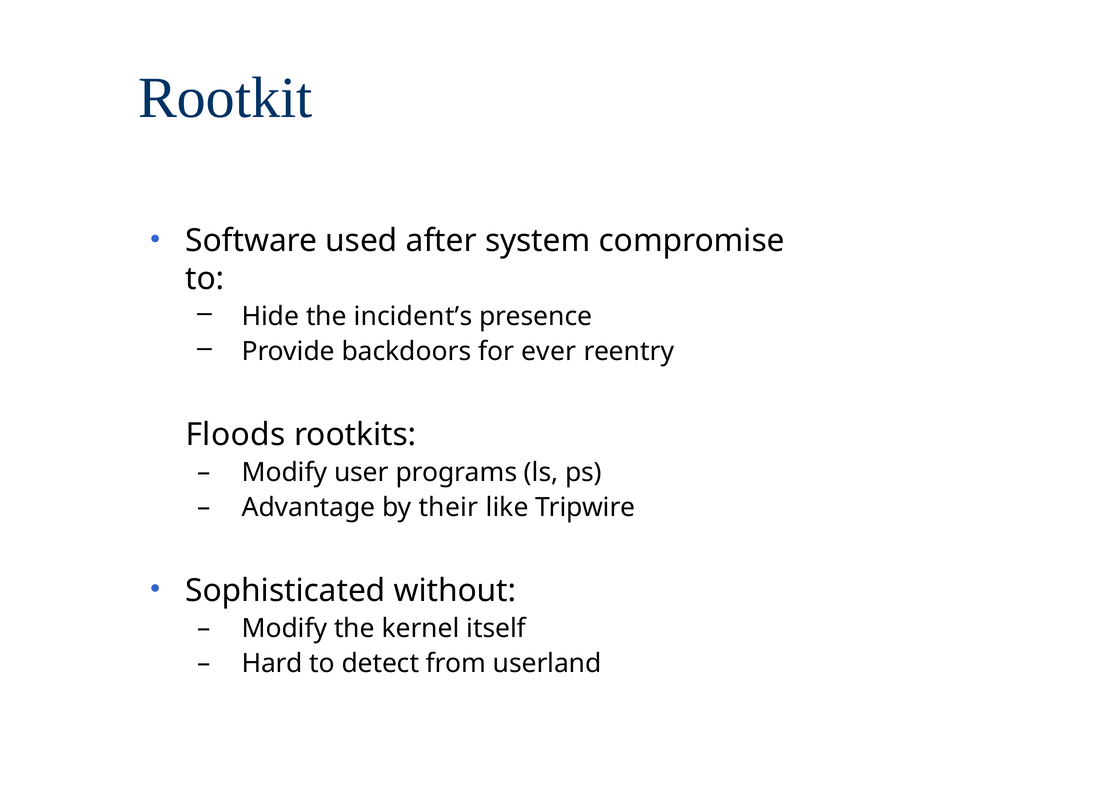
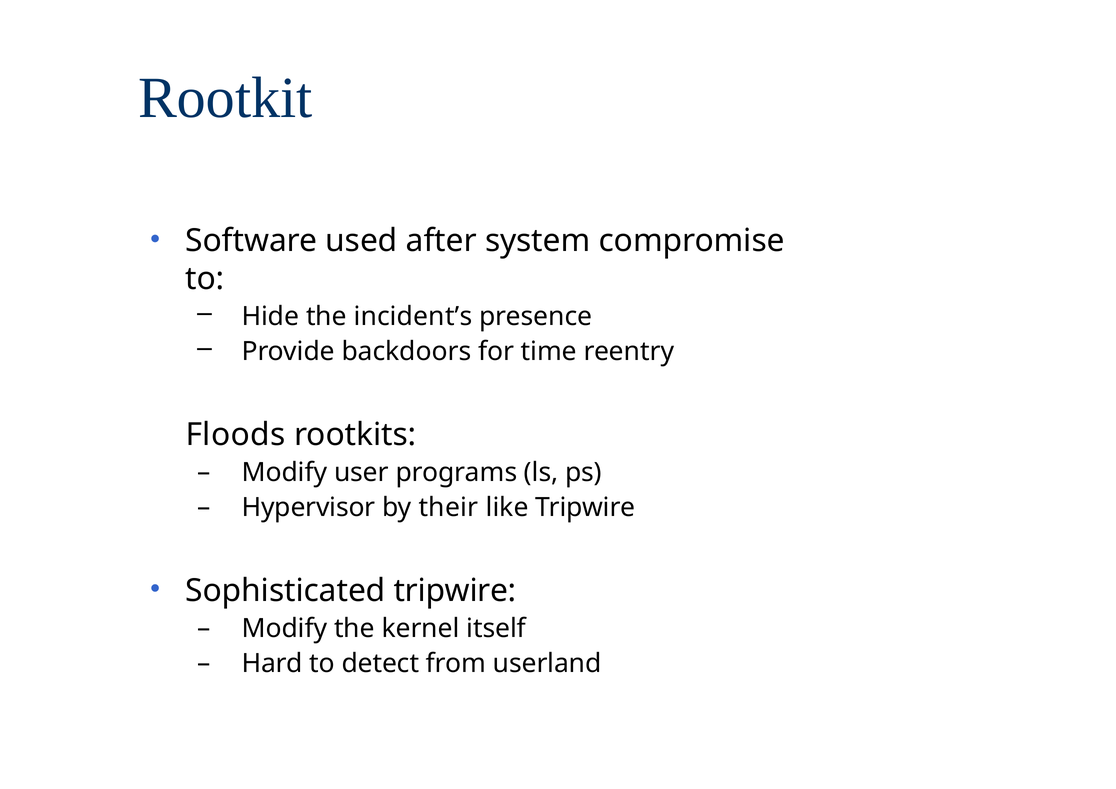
ever: ever -> time (549, 352)
Advantage: Advantage -> Hypervisor (309, 508)
Sophisticated without: without -> tripwire (455, 591)
